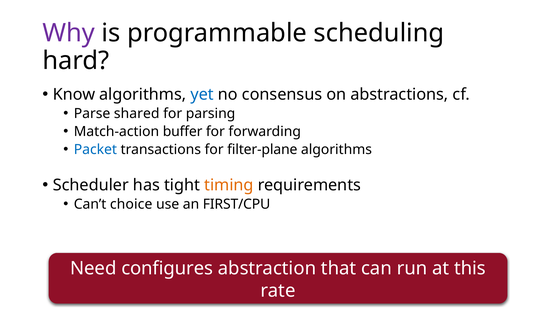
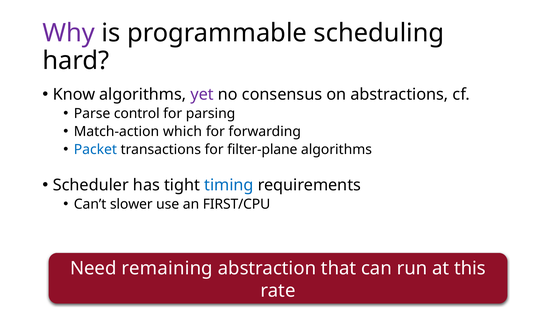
yet colour: blue -> purple (202, 94)
shared: shared -> control (137, 113)
buffer: buffer -> which (182, 131)
timing colour: orange -> blue (229, 185)
choice: choice -> slower (131, 204)
configures: configures -> remaining (167, 268)
